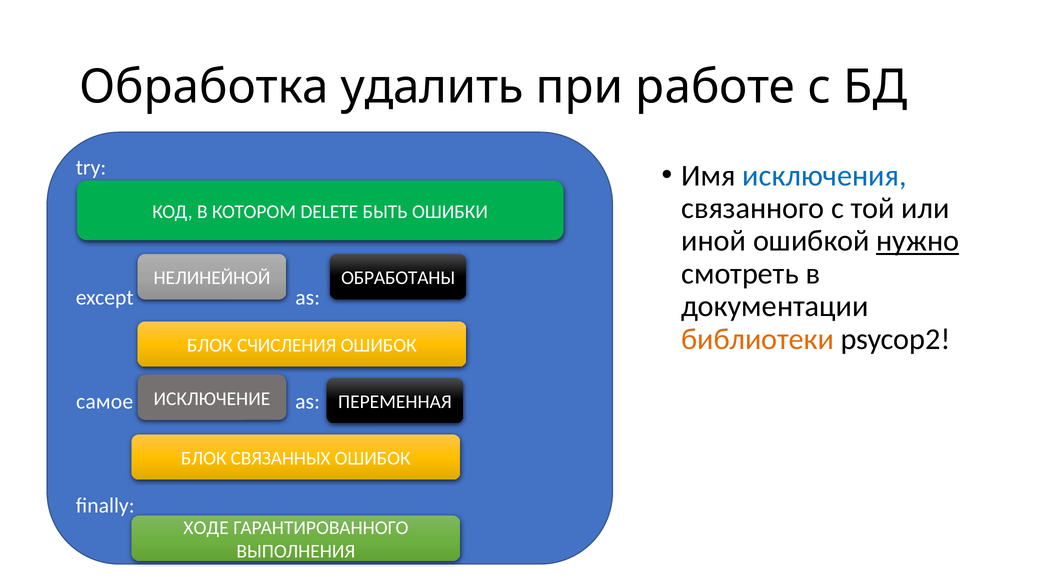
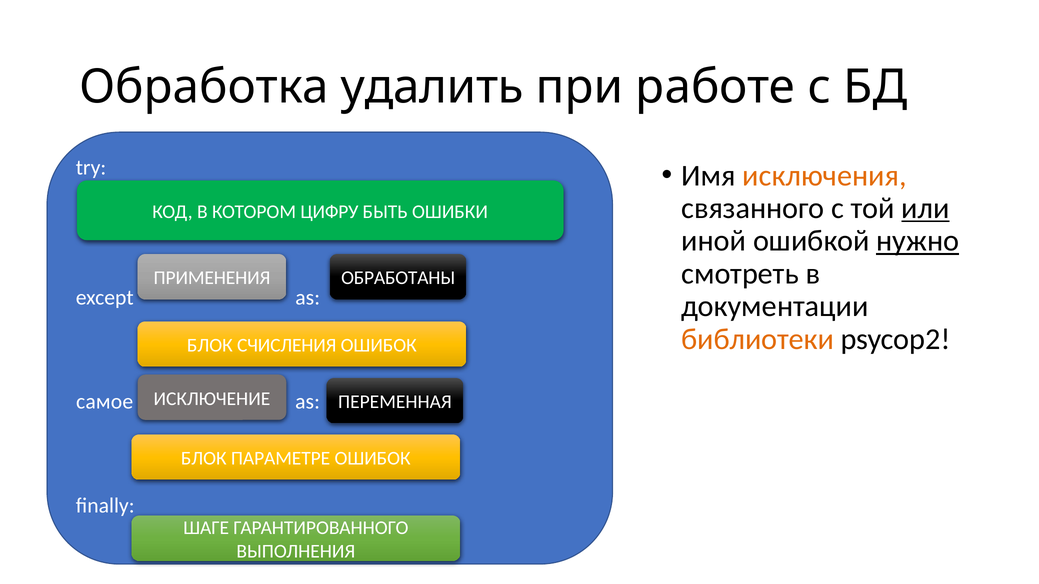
исключения colour: blue -> orange (825, 176)
или underline: none -> present (925, 208)
DELETE: DELETE -> ЦИФРУ (329, 212)
НЕЛИНЕЙНОЙ: НЕЛИНЕЙНОЙ -> ПРИМЕНЕНИЯ (212, 278)
СВЯЗАННЫХ: СВЯЗАННЫХ -> ПАРАМЕТРЕ (281, 459)
ХОДЕ: ХОДЕ -> ШАГЕ (206, 528)
